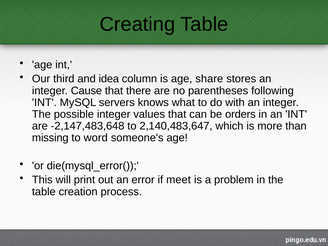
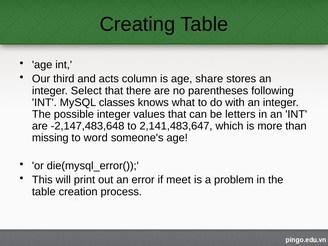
idea: idea -> acts (109, 79)
Cause: Cause -> Select (86, 91)
servers: servers -> classes (117, 102)
orders: orders -> letters (240, 114)
2,140,483,647: 2,140,483,647 -> 2,141,483,647 (176, 126)
